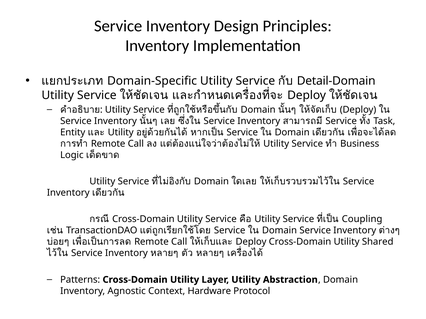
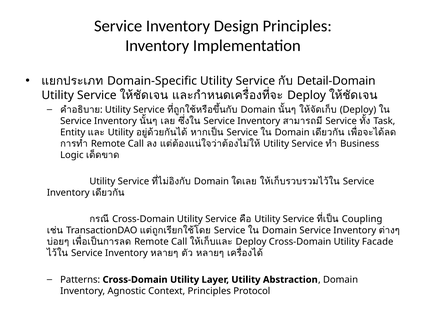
Shared: Shared -> Facade (378, 242)
Context Hardware: Hardware -> Principles (209, 291)
